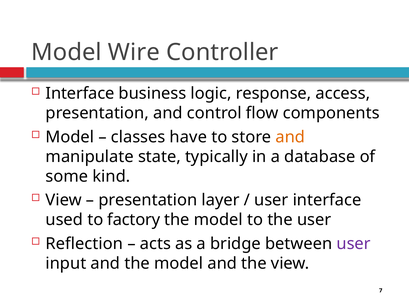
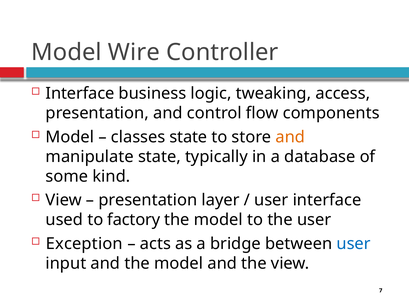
response: response -> tweaking (273, 94)
classes have: have -> state (188, 137)
Reflection: Reflection -> Exception (84, 244)
user colour: purple -> blue (354, 244)
